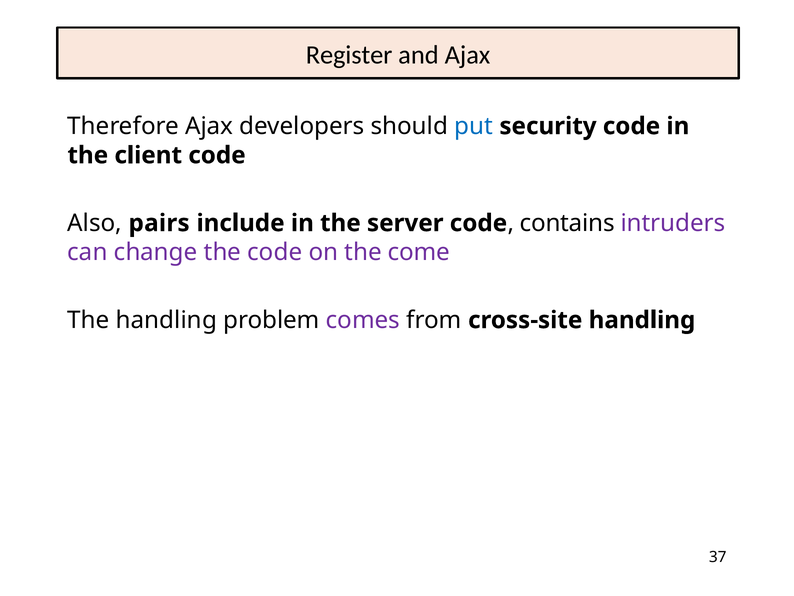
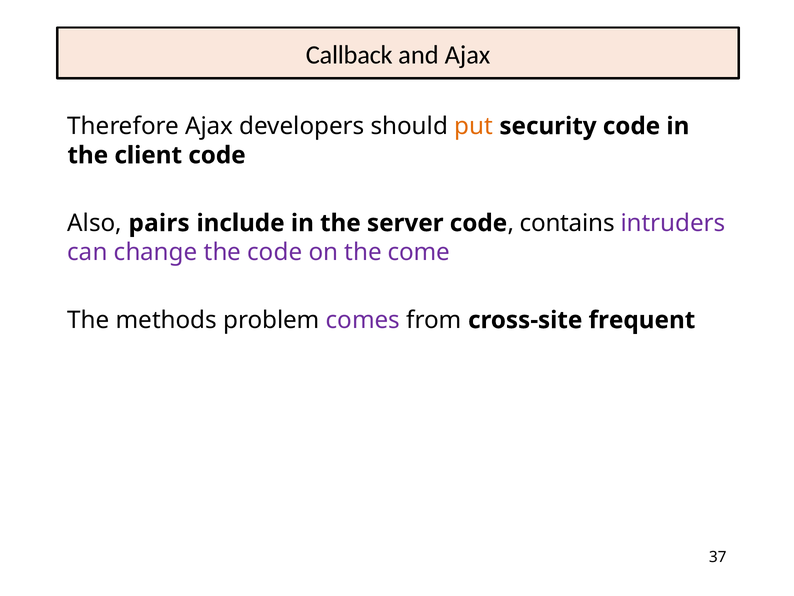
Register: Register -> Callback (349, 55)
put colour: blue -> orange (474, 126)
The handling: handling -> methods (166, 320)
cross-site handling: handling -> frequent (642, 320)
